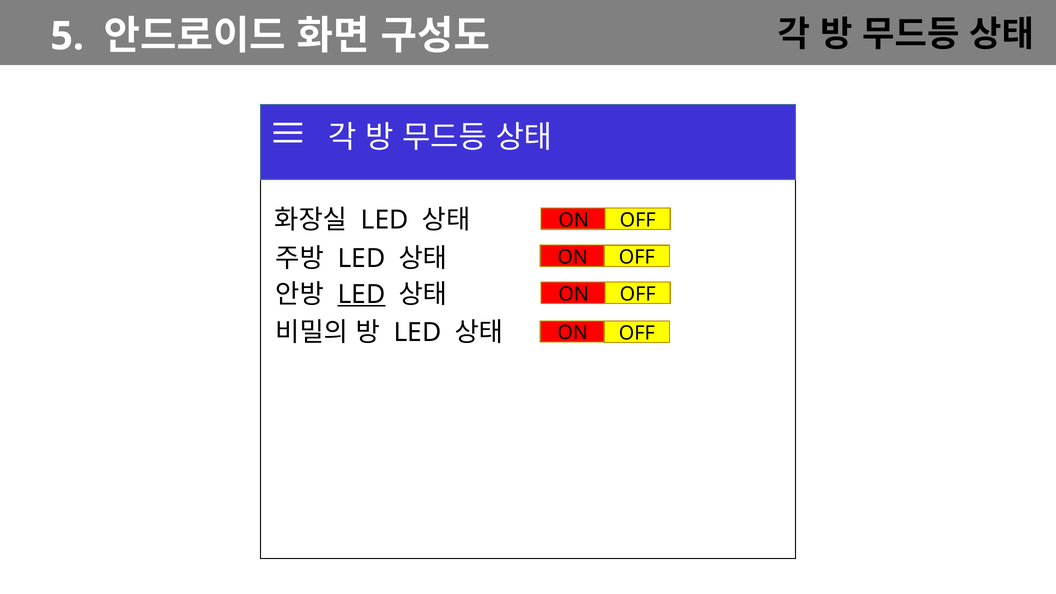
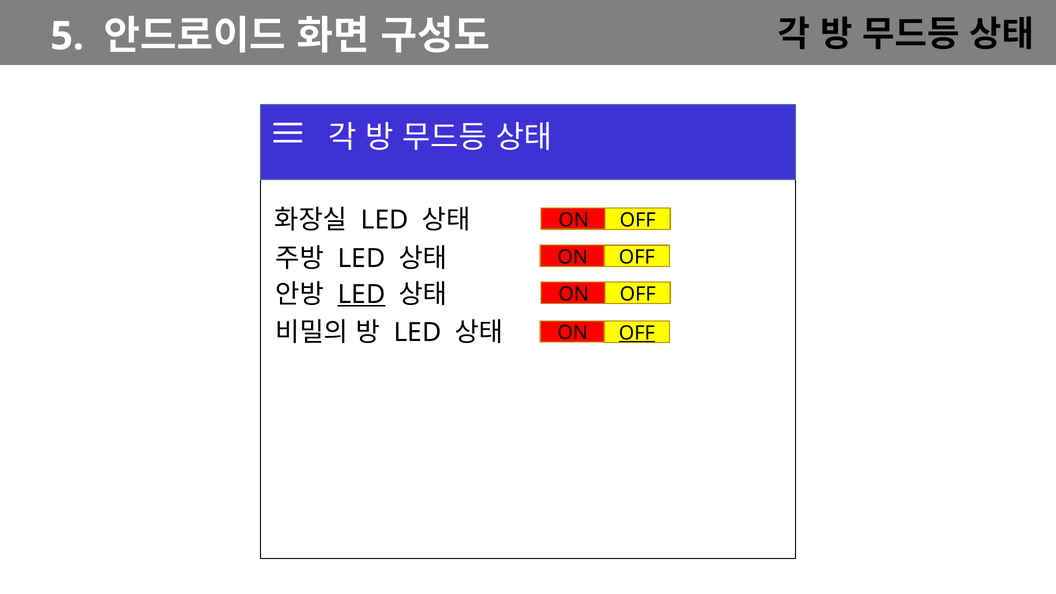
OFF underline: none -> present (637, 333)
